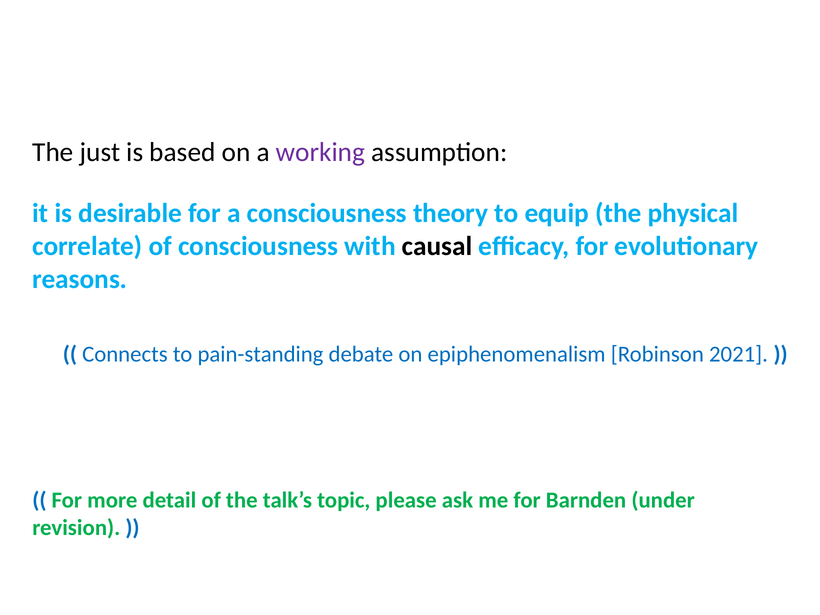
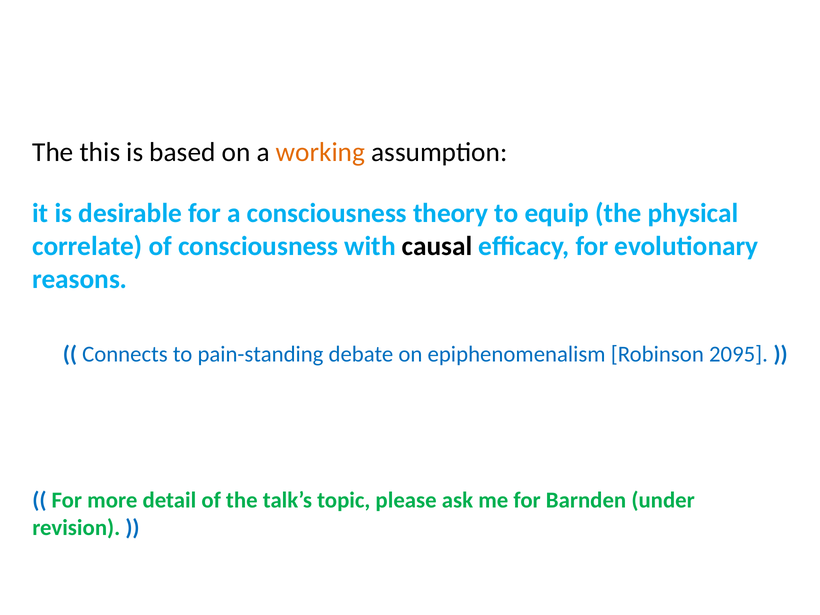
just: just -> this (100, 152)
working colour: purple -> orange (320, 152)
2021: 2021 -> 2095 (738, 354)
